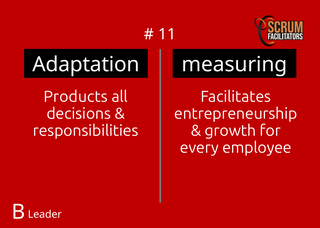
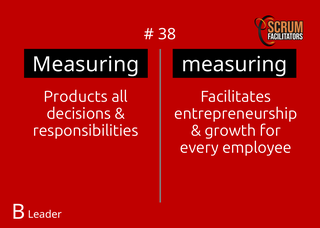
11: 11 -> 38 (167, 34)
Adaptation: Adaptation -> Measuring (86, 65)
